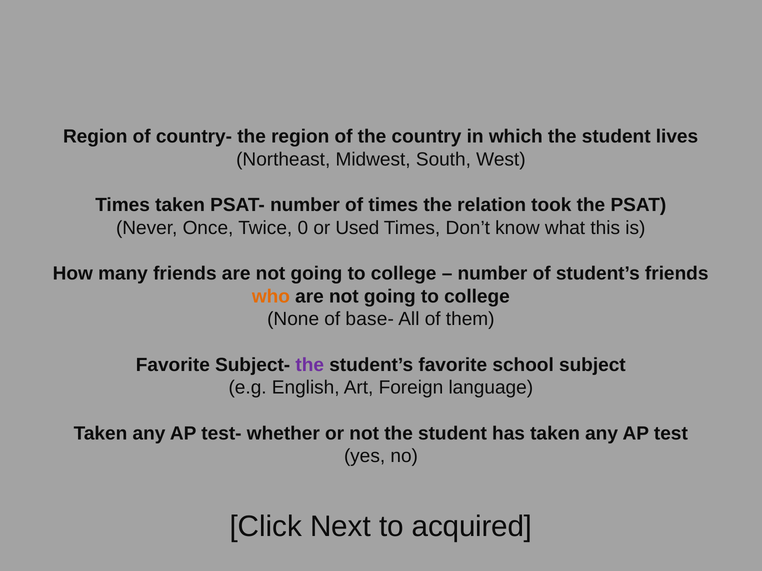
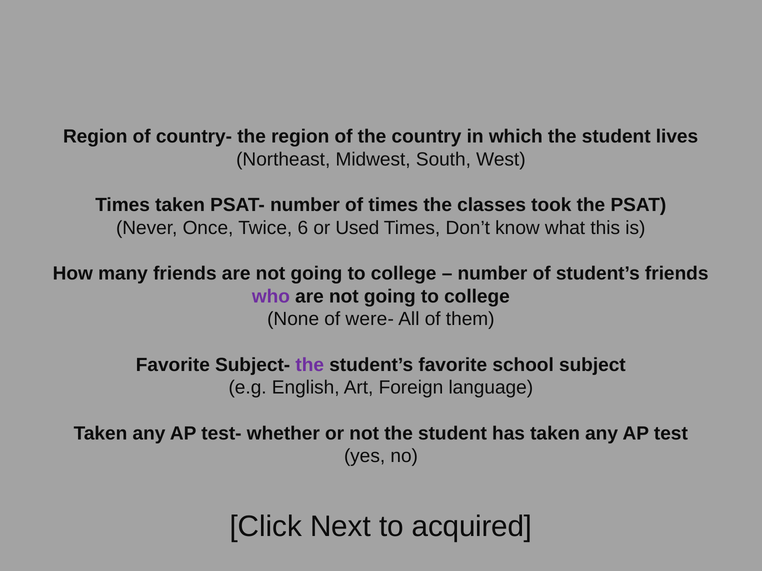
relation: relation -> classes (492, 205)
0: 0 -> 6 (303, 228)
who colour: orange -> purple (271, 297)
base-: base- -> were- (370, 319)
